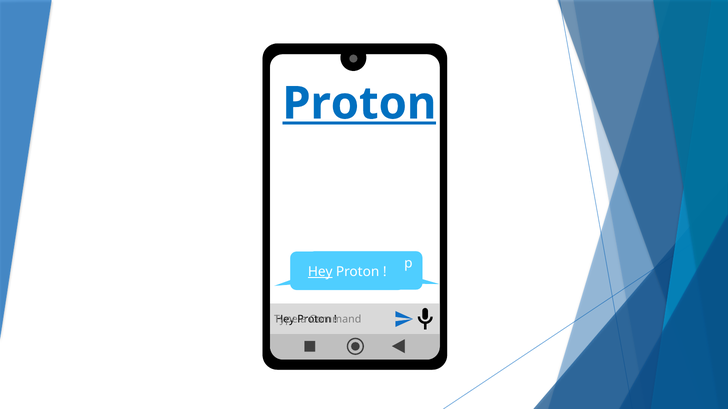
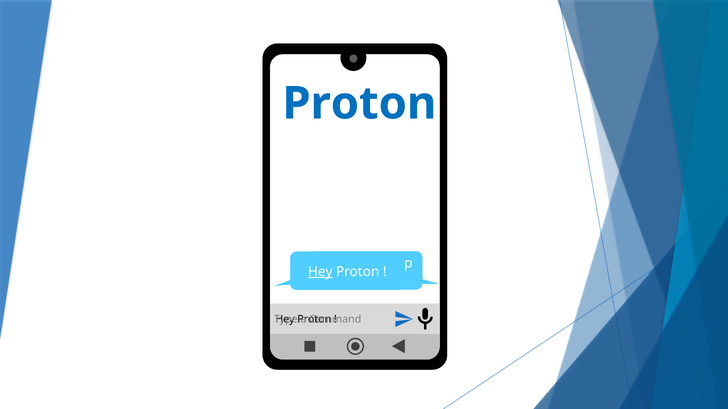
Proton underline: present -> none (359, 104)
